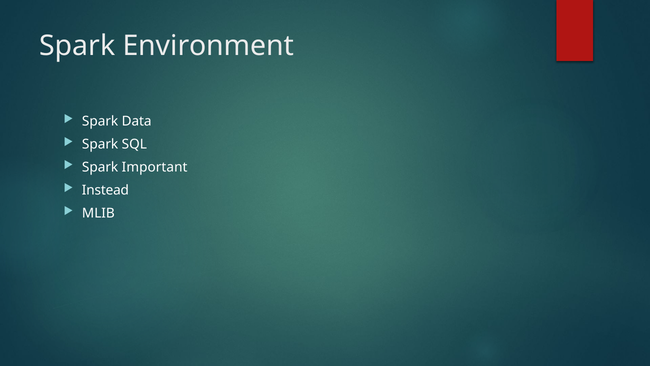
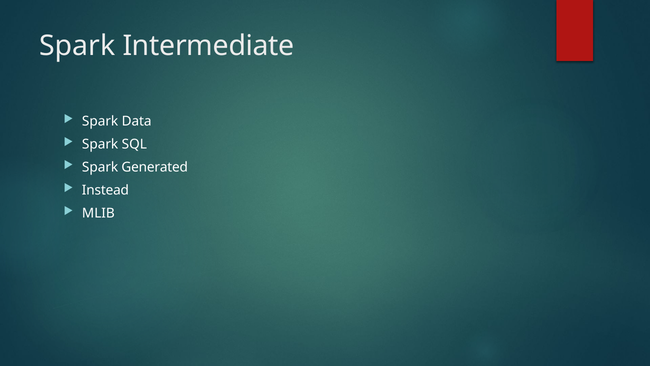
Environment: Environment -> Intermediate (209, 46)
Important: Important -> Generated (155, 167)
